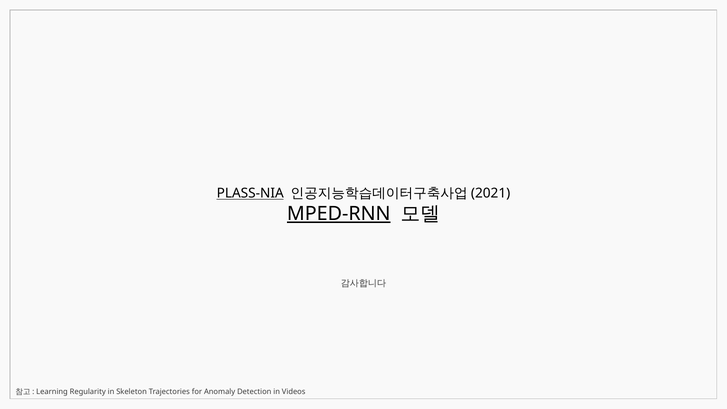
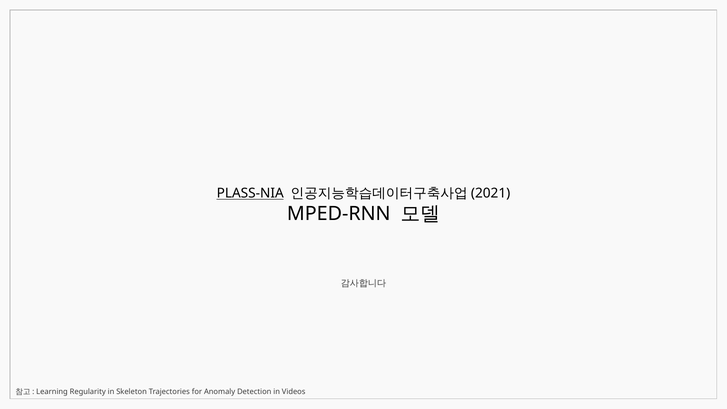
MPED-RNN underline: present -> none (339, 214)
